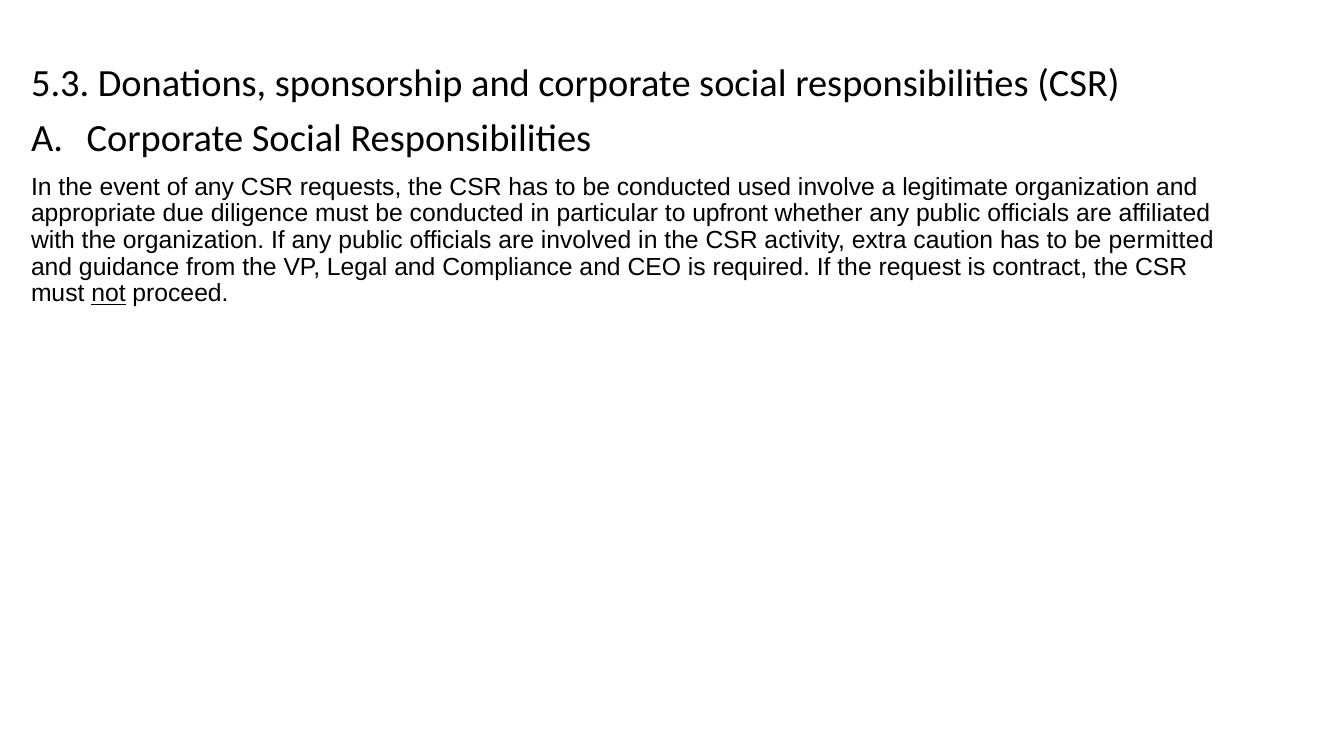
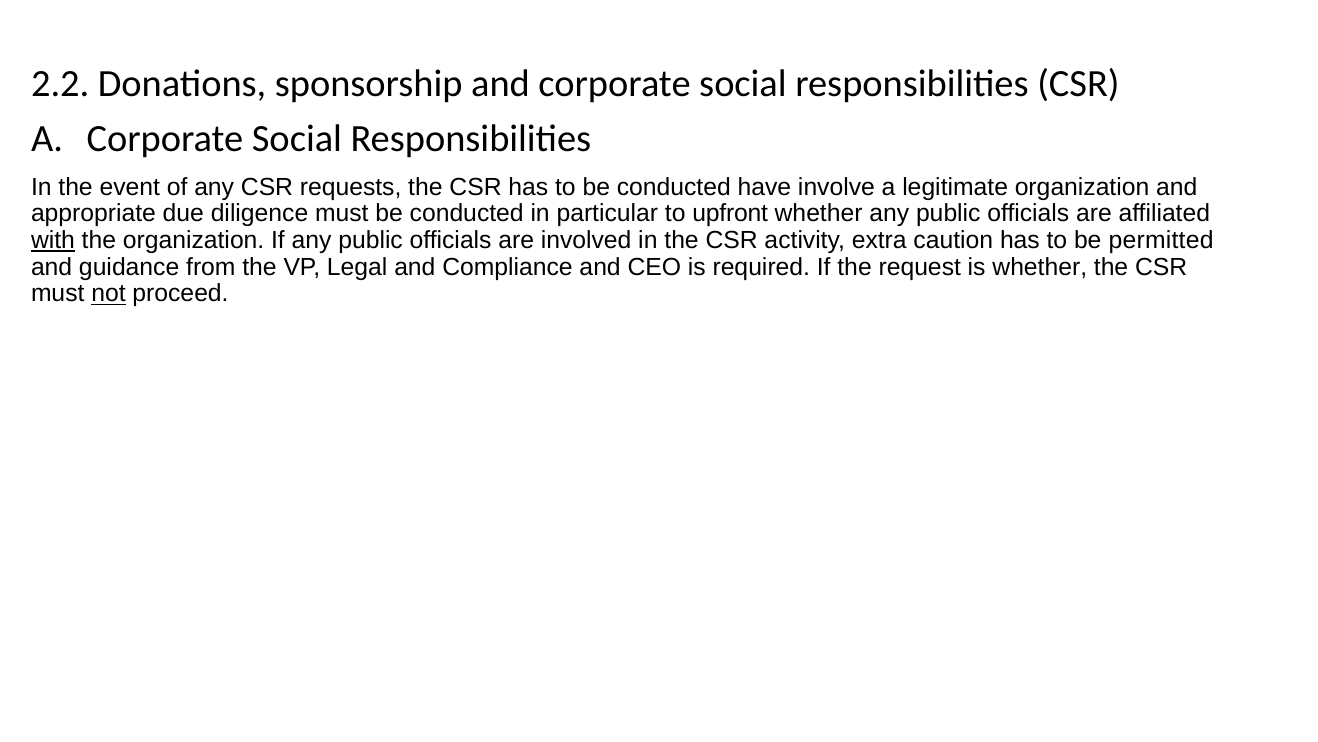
5.3: 5.3 -> 2.2 (60, 84)
used: used -> have (764, 187)
with underline: none -> present (53, 240)
is contract: contract -> whether (1040, 267)
